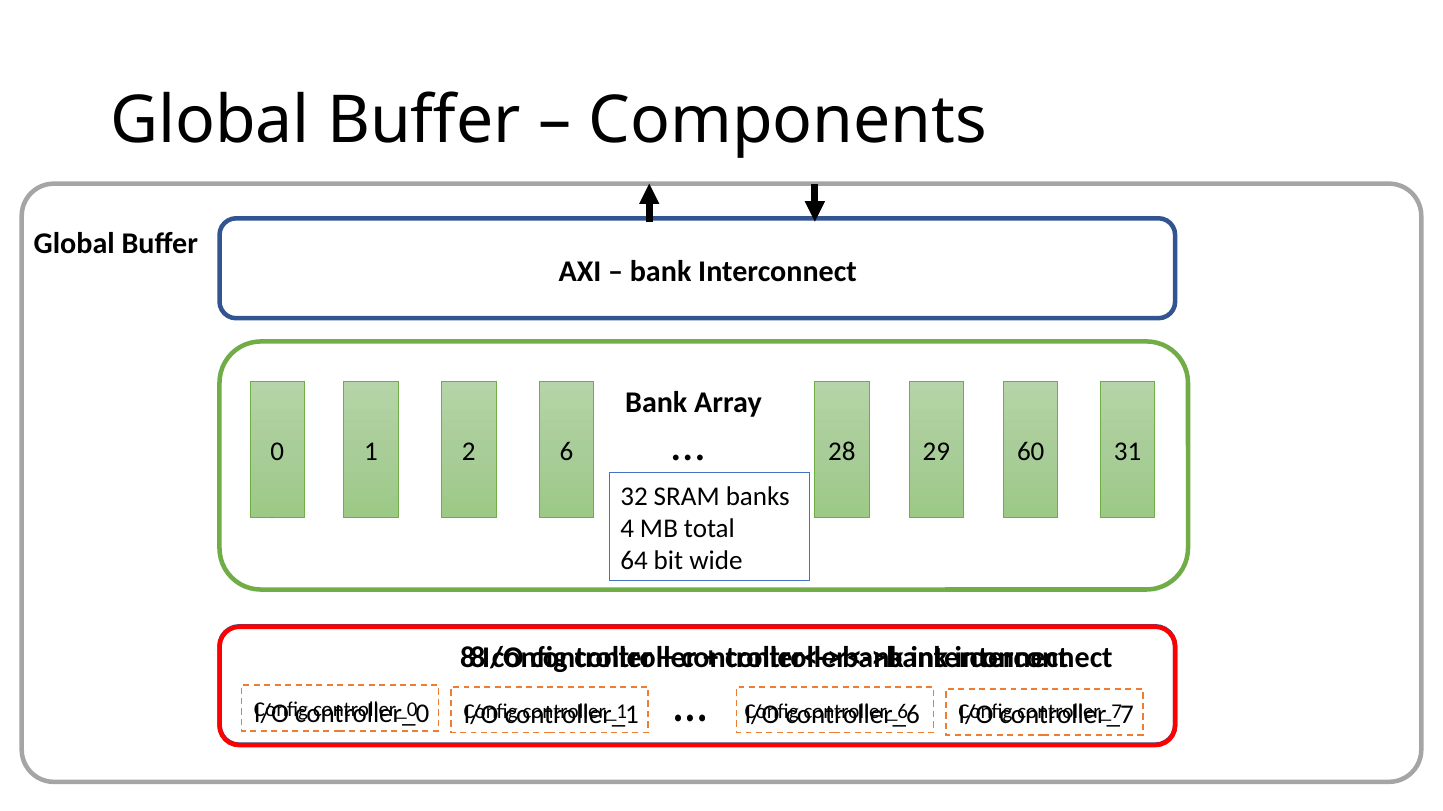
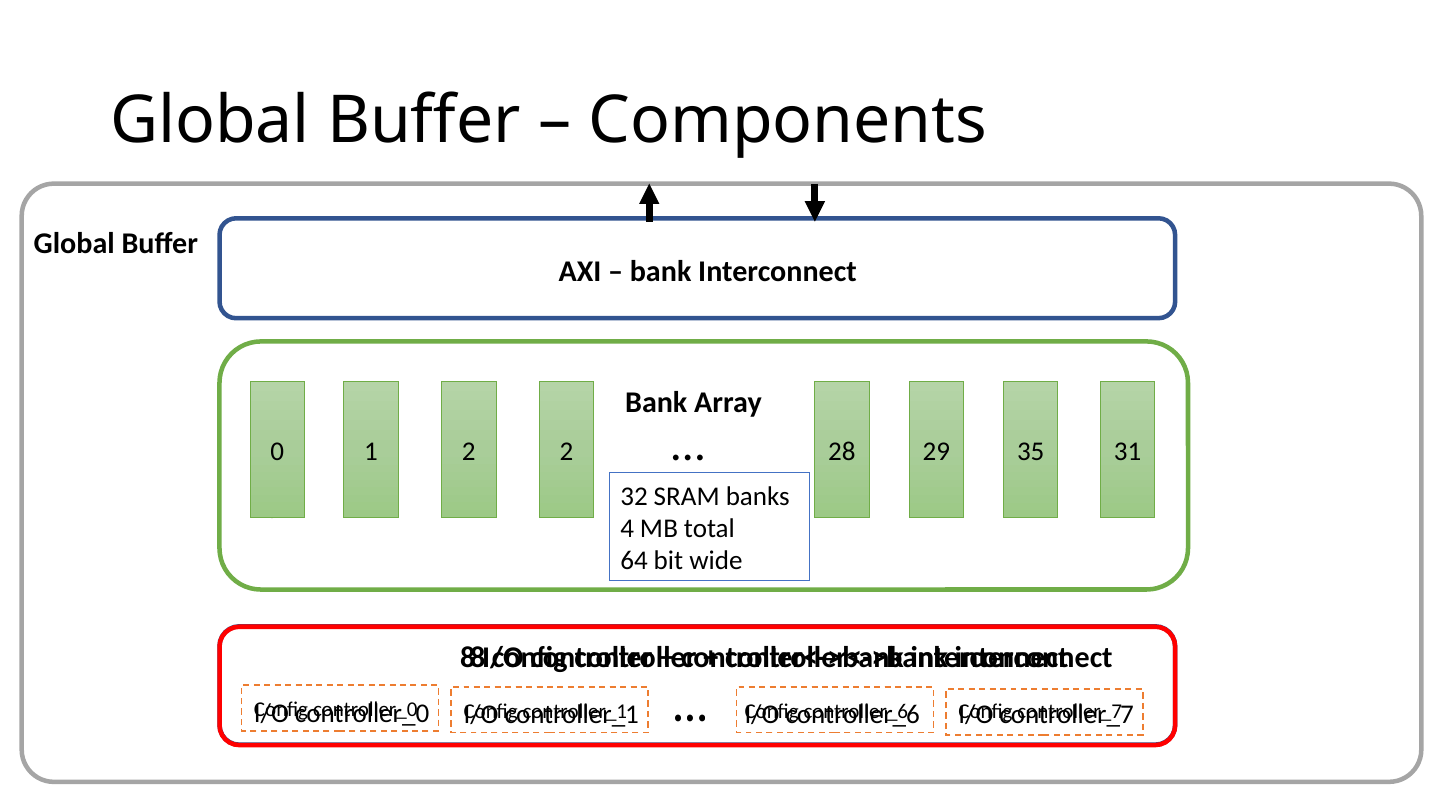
2 6: 6 -> 2 (567, 452)
60: 60 -> 35 (1031, 452)
